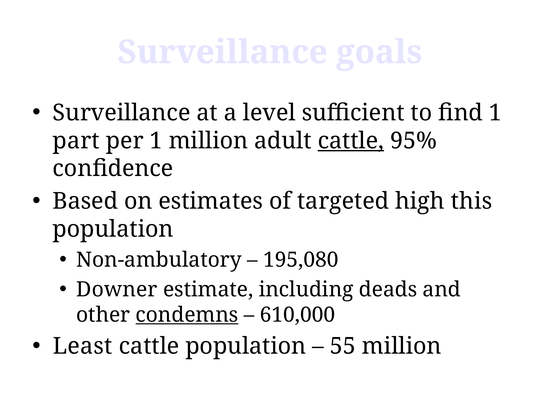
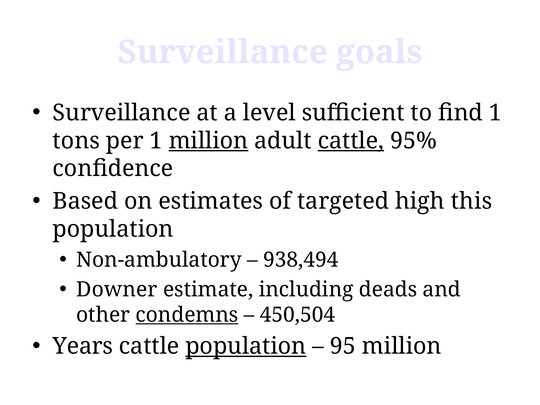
part: part -> tons (76, 141)
million underline: none -> present (208, 141)
195,080: 195,080 -> 938,494 (301, 260)
610,000: 610,000 -> 450,504 (298, 315)
Least: Least -> Years (83, 346)
population underline: none -> present (246, 346)
55: 55 -> 95 (343, 346)
